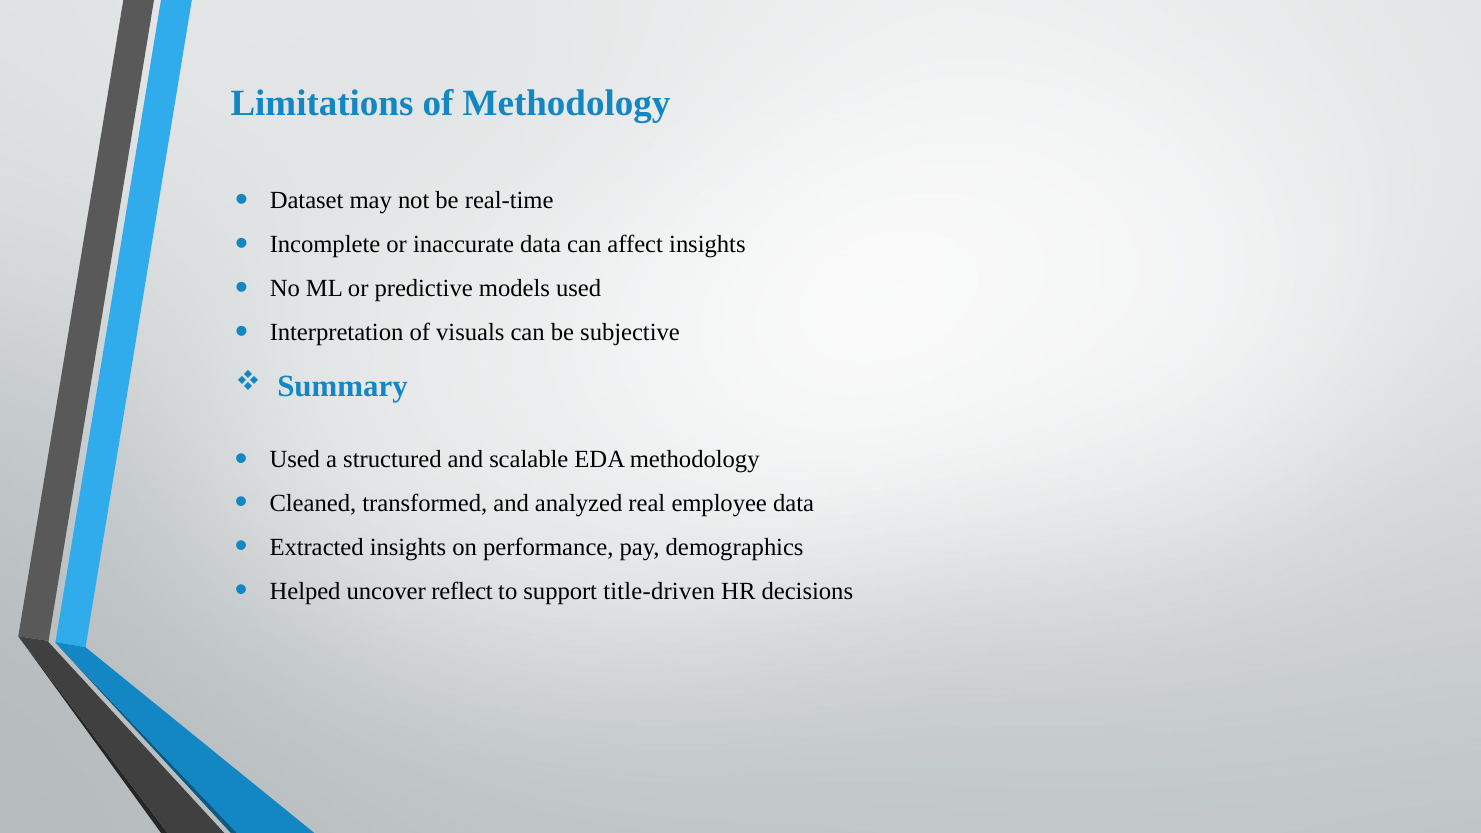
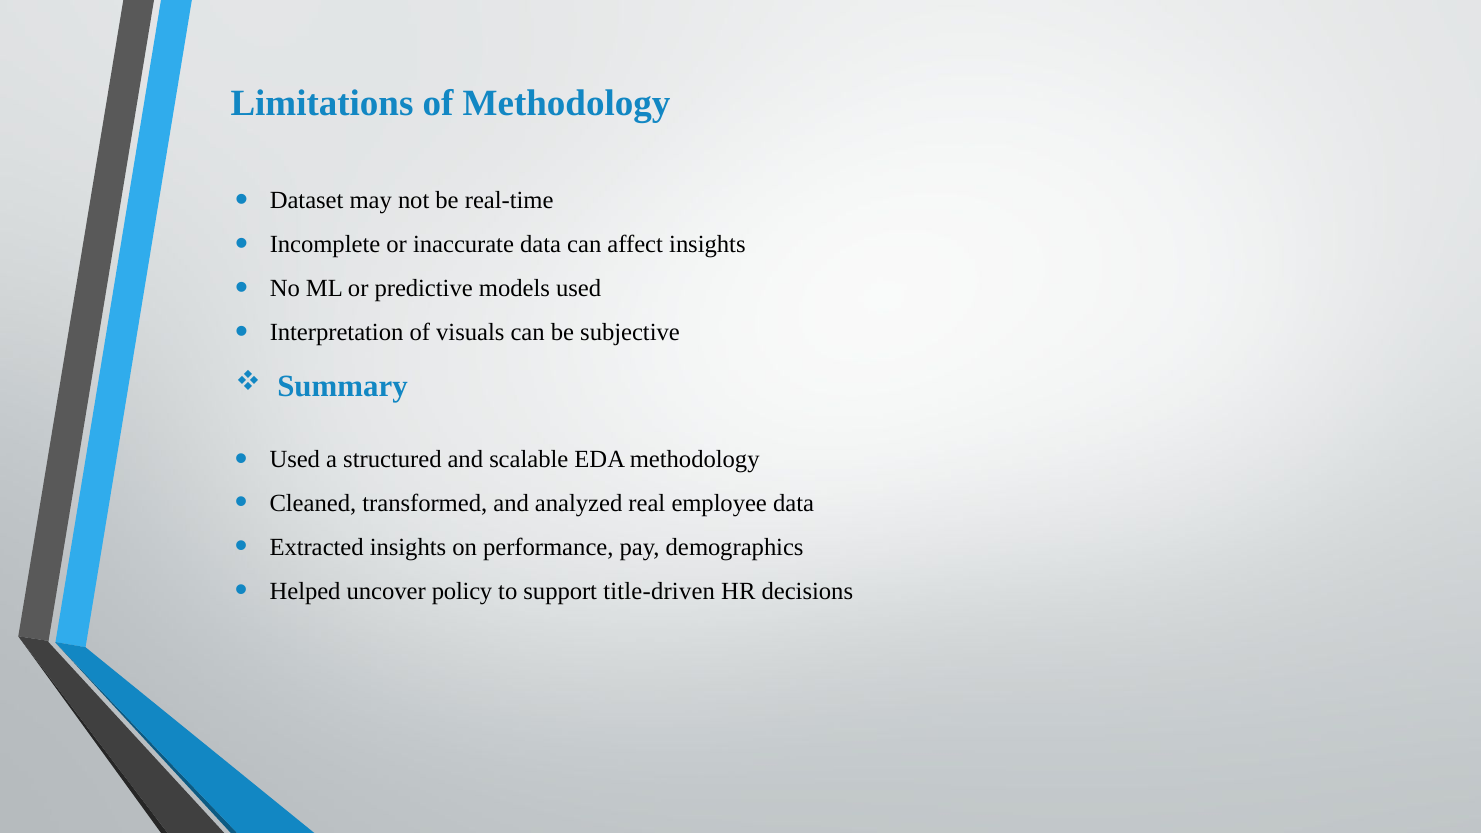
reflect: reflect -> policy (462, 591)
